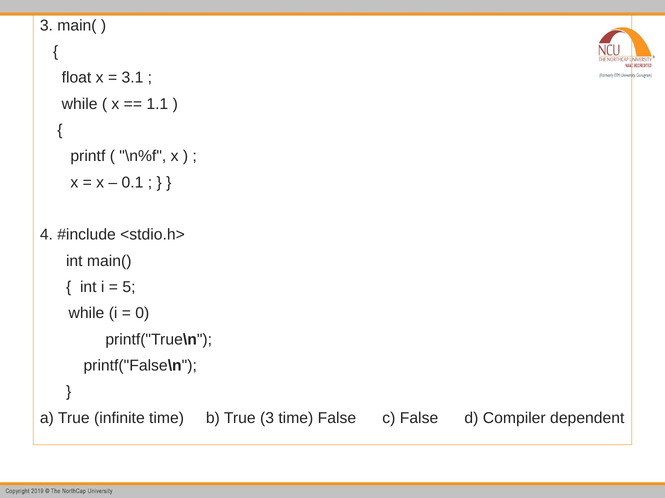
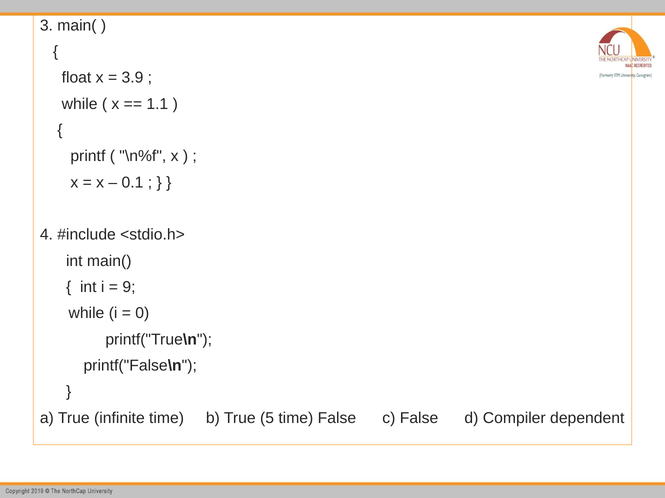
3.1: 3.1 -> 3.9 (132, 78)
5: 5 -> 9 (129, 288)
True 3: 3 -> 5 (267, 419)
